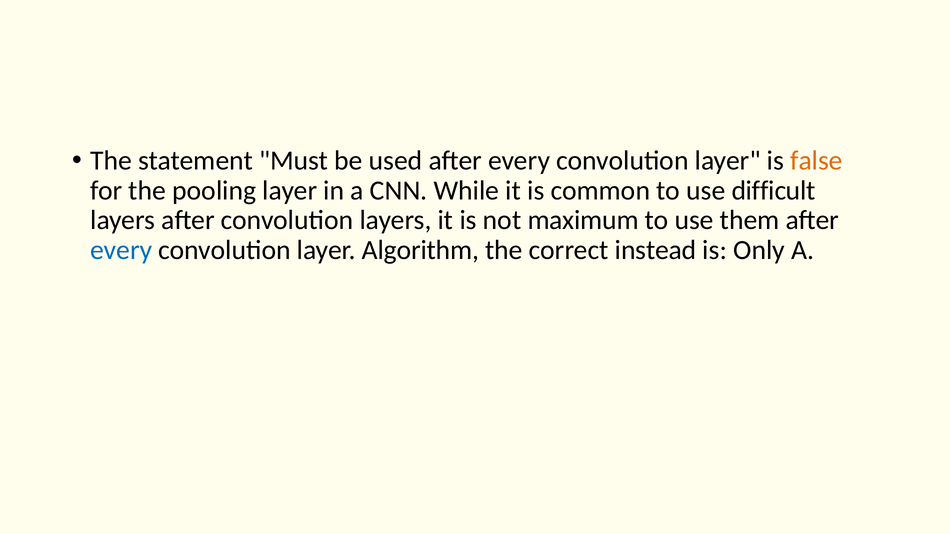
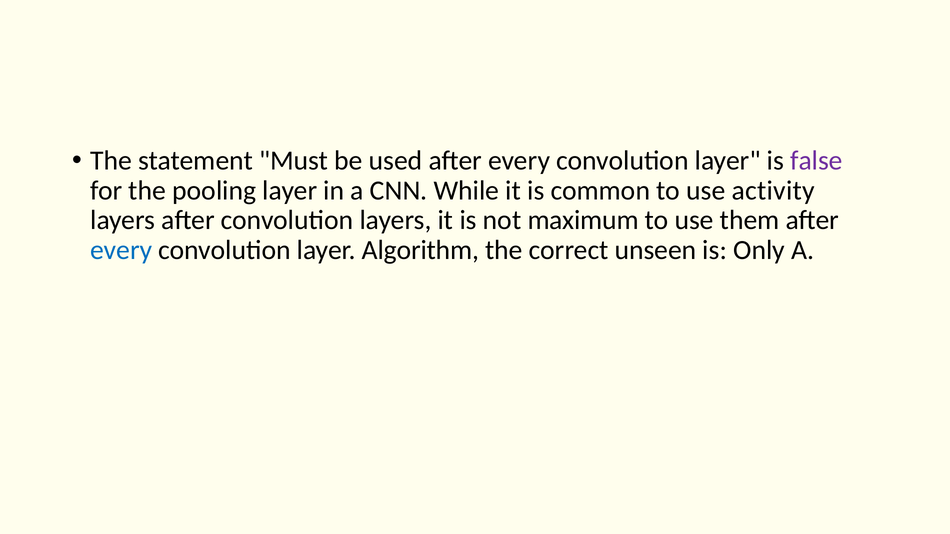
false colour: orange -> purple (816, 161)
difficult: difficult -> activity (773, 191)
instead: instead -> unseen (656, 250)
